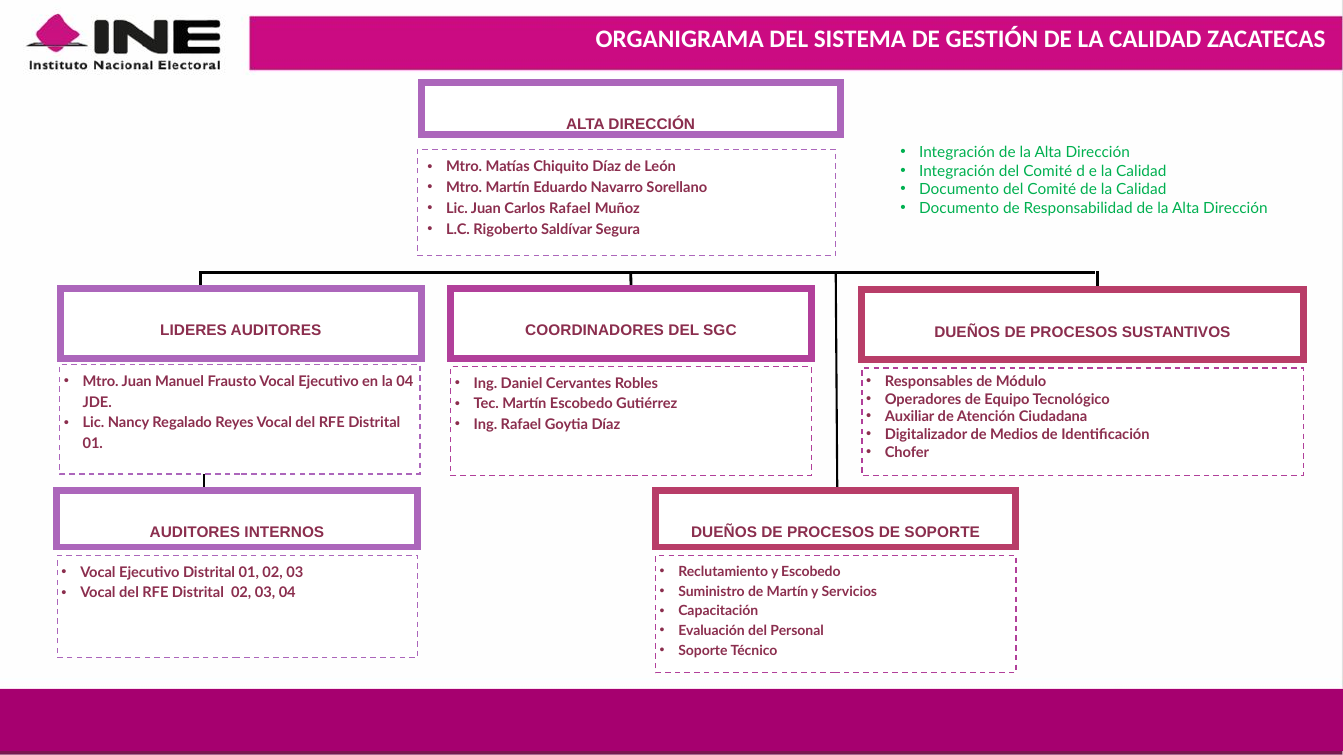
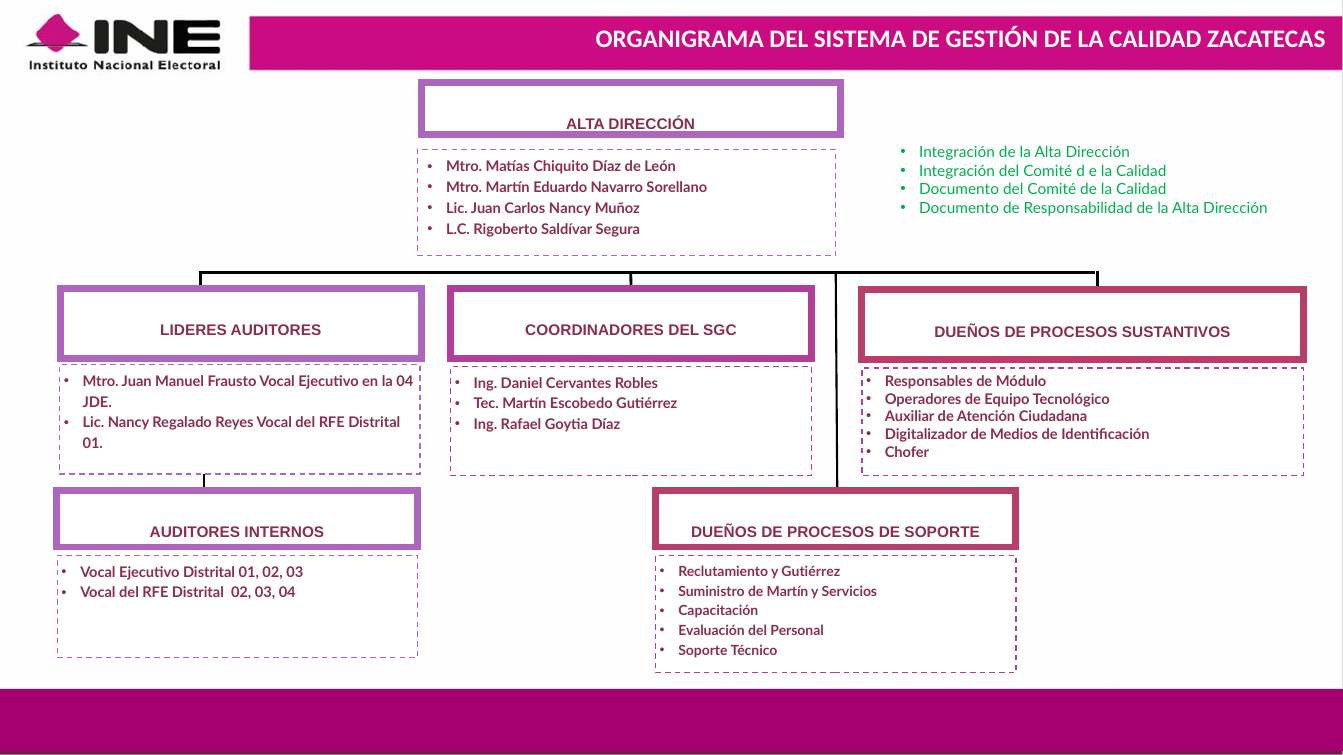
Carlos Rafael: Rafael -> Nancy (570, 209)
y Escobedo: Escobedo -> Gutiérrez (811, 572)
